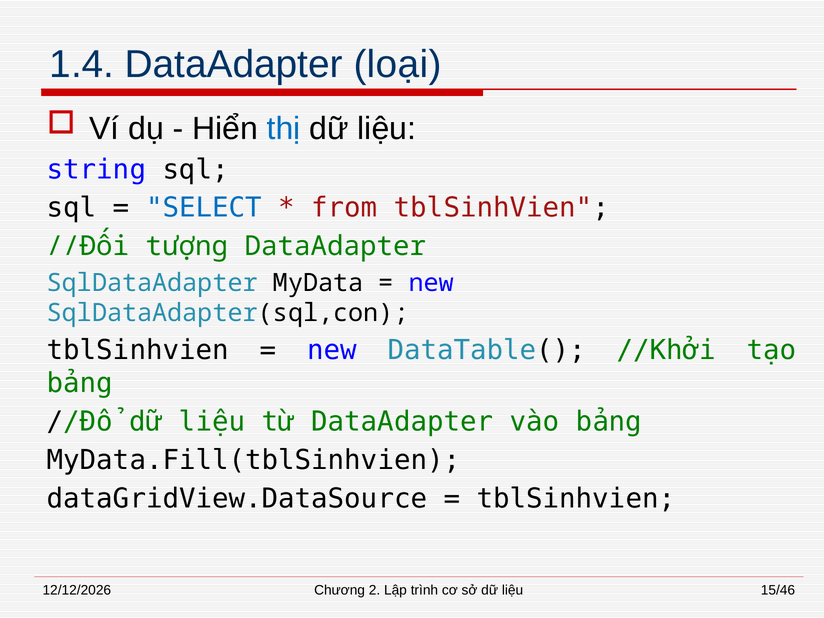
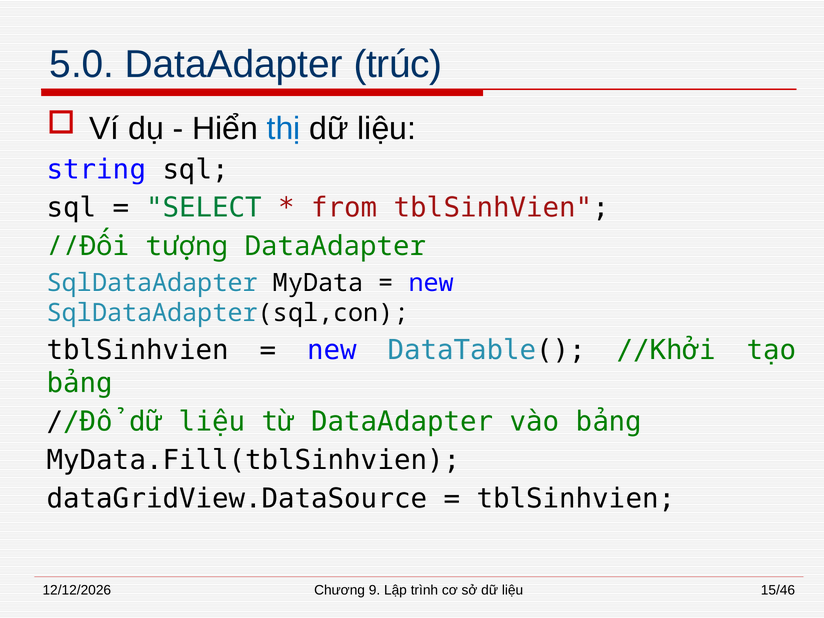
1.4: 1.4 -> 5.0 (82, 65)
loại: loại -> trúc (398, 65)
SELECT colour: blue -> green (204, 208)
2: 2 -> 9 (375, 590)
